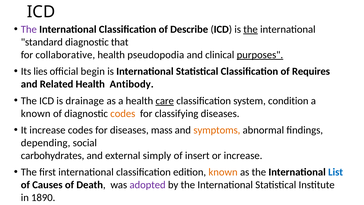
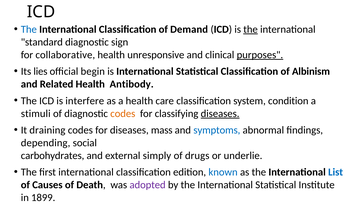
The colour: purple -> blue (29, 29)
Describe: Describe -> Demand (189, 29)
that: that -> sign (120, 42)
pseudopodia: pseudopodia -> unresponsive (156, 55)
Requires: Requires -> Albinism (311, 71)
drainage: drainage -> interfere (85, 101)
care underline: present -> none (165, 101)
known: known -> stimuli (36, 113)
diseases underline: none -> present (220, 113)
It increase: increase -> draining (47, 130)
symptoms colour: orange -> blue (217, 130)
insert: insert -> drugs (197, 155)
or increase: increase -> underlie (243, 155)
known colour: orange -> blue (223, 172)
1890: 1890 -> 1899 (43, 197)
